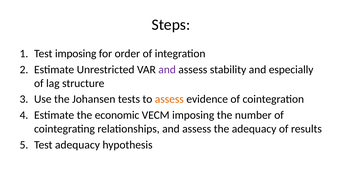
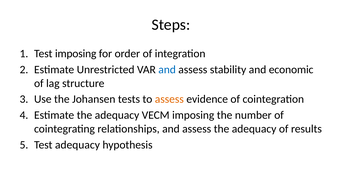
and colour: purple -> blue (167, 70)
especially: especially -> economic (291, 70)
Estimate the economic: economic -> adequacy (117, 115)
